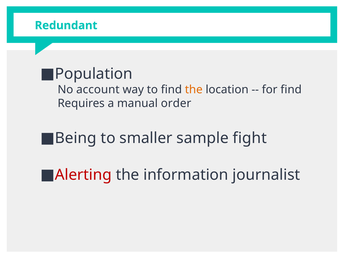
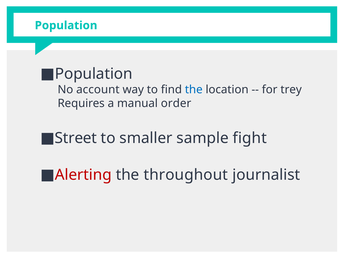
Redundant: Redundant -> Population (66, 25)
the colour: orange -> blue (194, 90)
for find: find -> trey (291, 90)
Being: Being -> Street (76, 138)
information: information -> throughout (186, 175)
